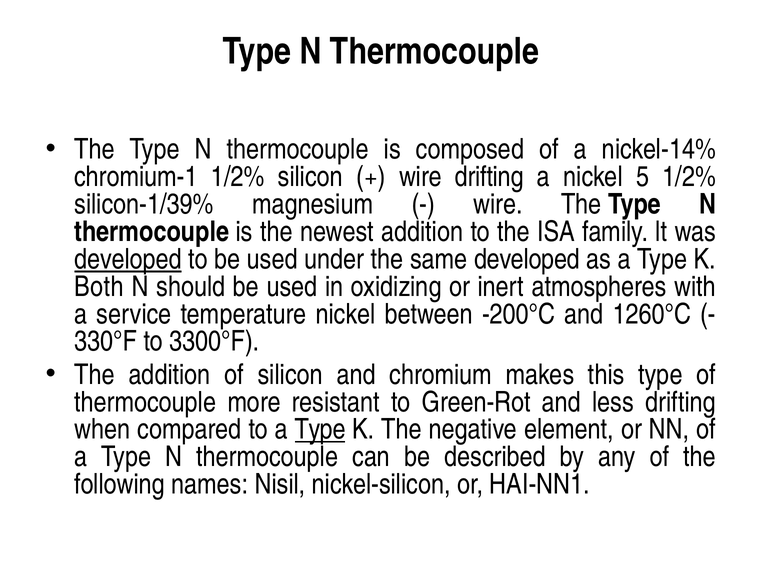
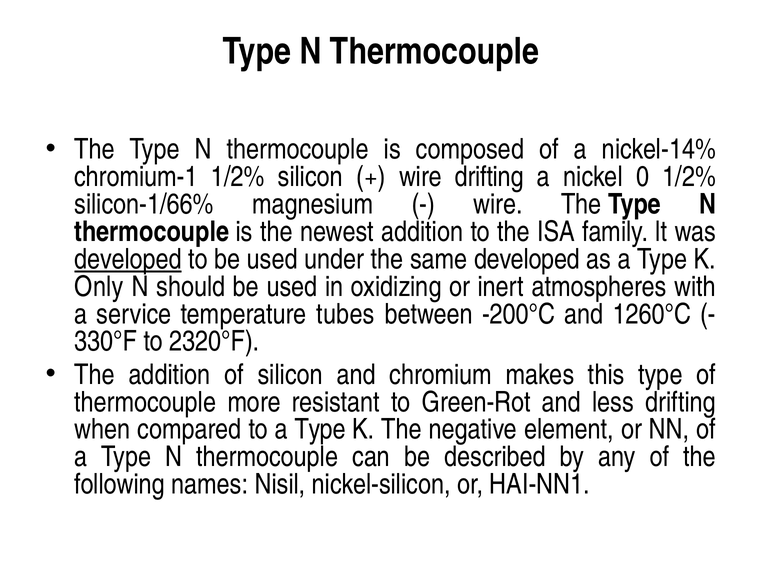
5: 5 -> 0 (643, 177)
silicon-1/39%: silicon-1/39% -> silicon-1/66% (144, 205)
Both: Both -> Only (99, 287)
temperature nickel: nickel -> tubes (345, 314)
3300°F: 3300°F -> 2320°F (214, 342)
Type underline: present -> none (320, 430)
